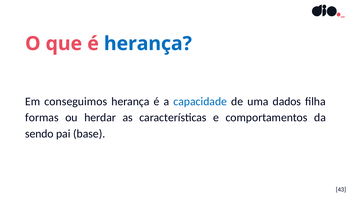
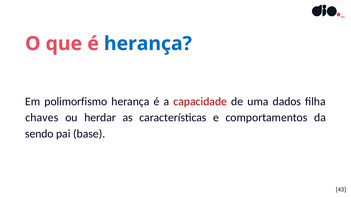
conseguimos: conseguimos -> polimorfismo (76, 102)
capacidade colour: blue -> red (200, 102)
formas: formas -> chaves (42, 118)
